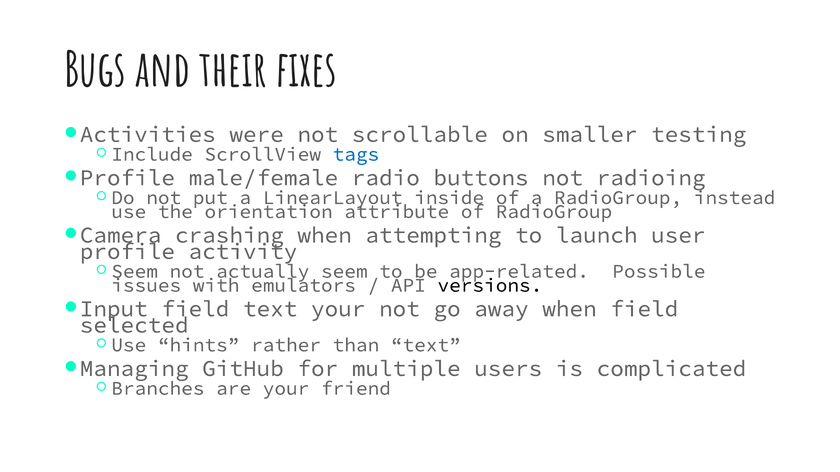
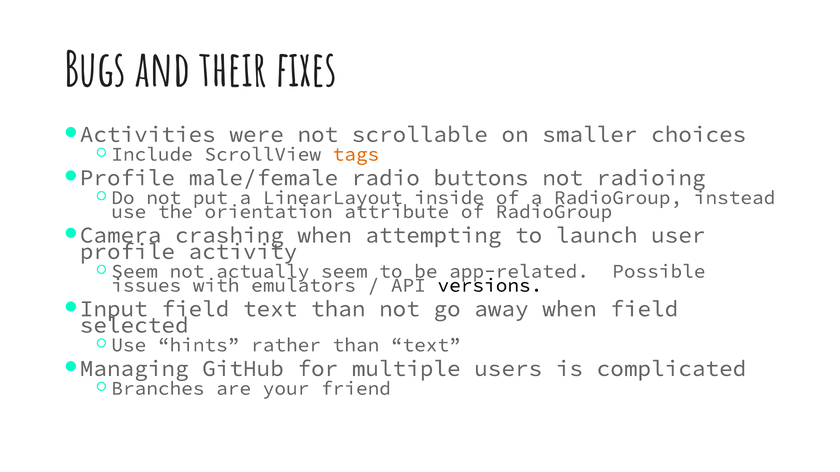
testing: testing -> choices (699, 135)
tags colour: blue -> orange (356, 154)
text your: your -> than (338, 309)
